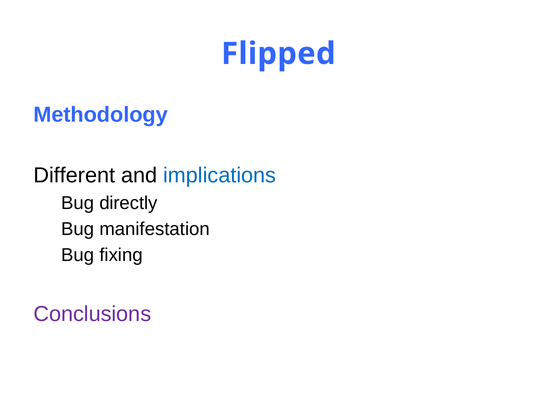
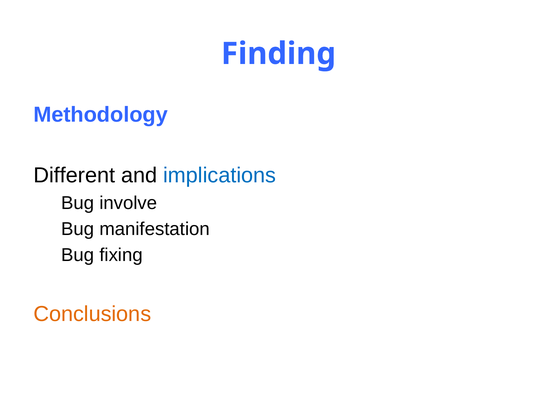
Flipped: Flipped -> Finding (278, 54)
directly: directly -> involve (128, 203)
Conclusions colour: purple -> orange (92, 314)
